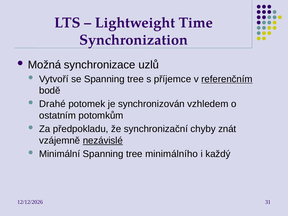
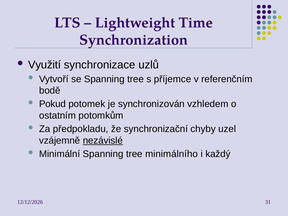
Možná: Možná -> Využití (45, 65)
referenčním underline: present -> none (227, 79)
Drahé: Drahé -> Pokud (52, 104)
znát: znát -> uzel (227, 129)
